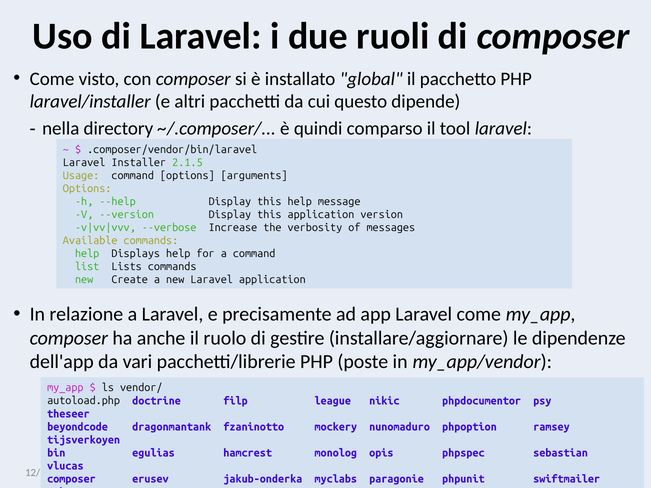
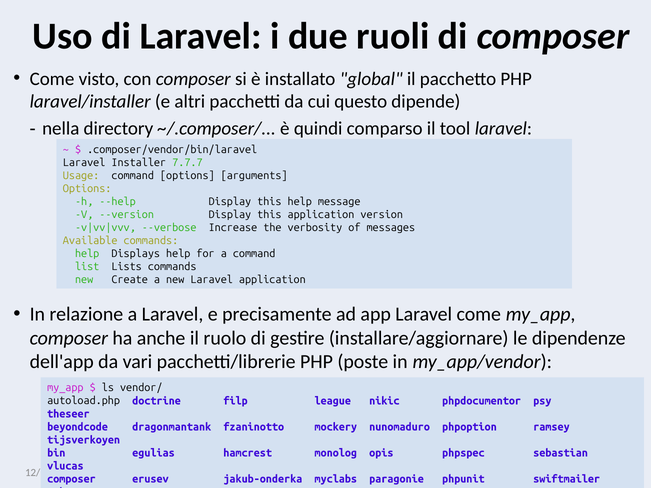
2.1.5: 2.1.5 -> 7.7.7 (187, 163)
